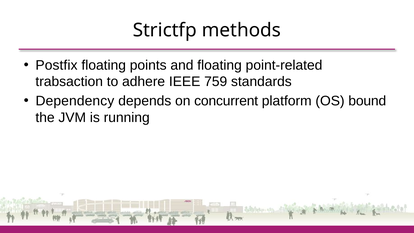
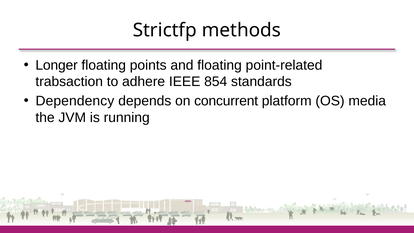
Postfix: Postfix -> Longer (57, 65)
759: 759 -> 854 (216, 82)
bound: bound -> media (367, 101)
